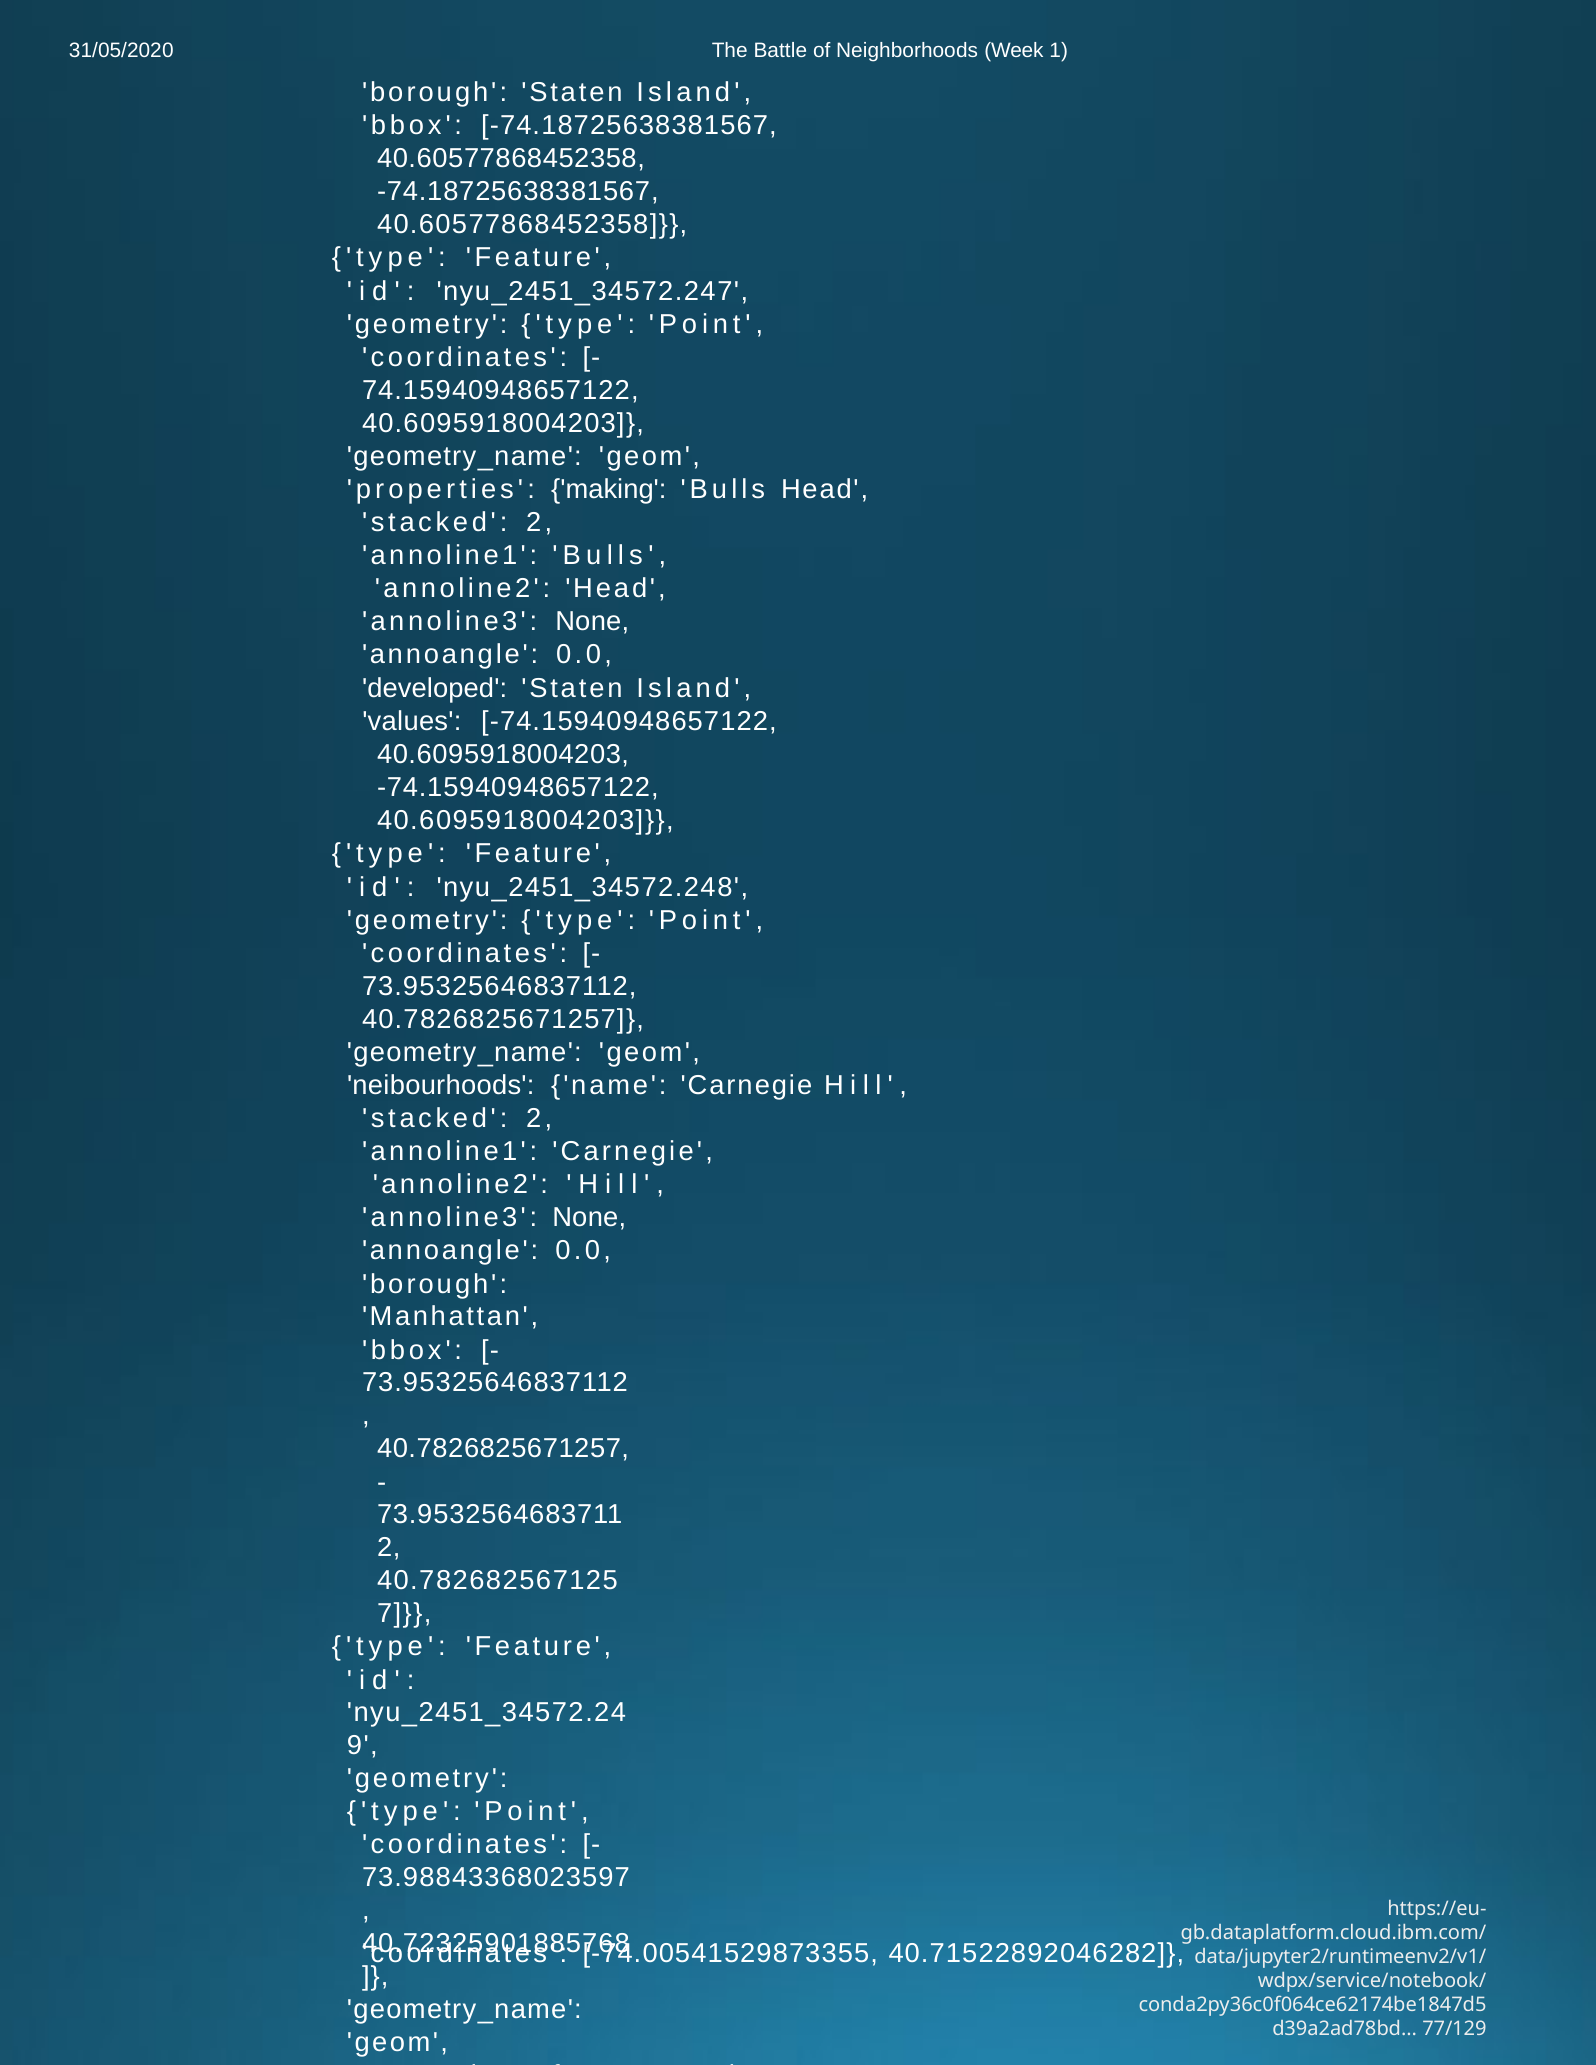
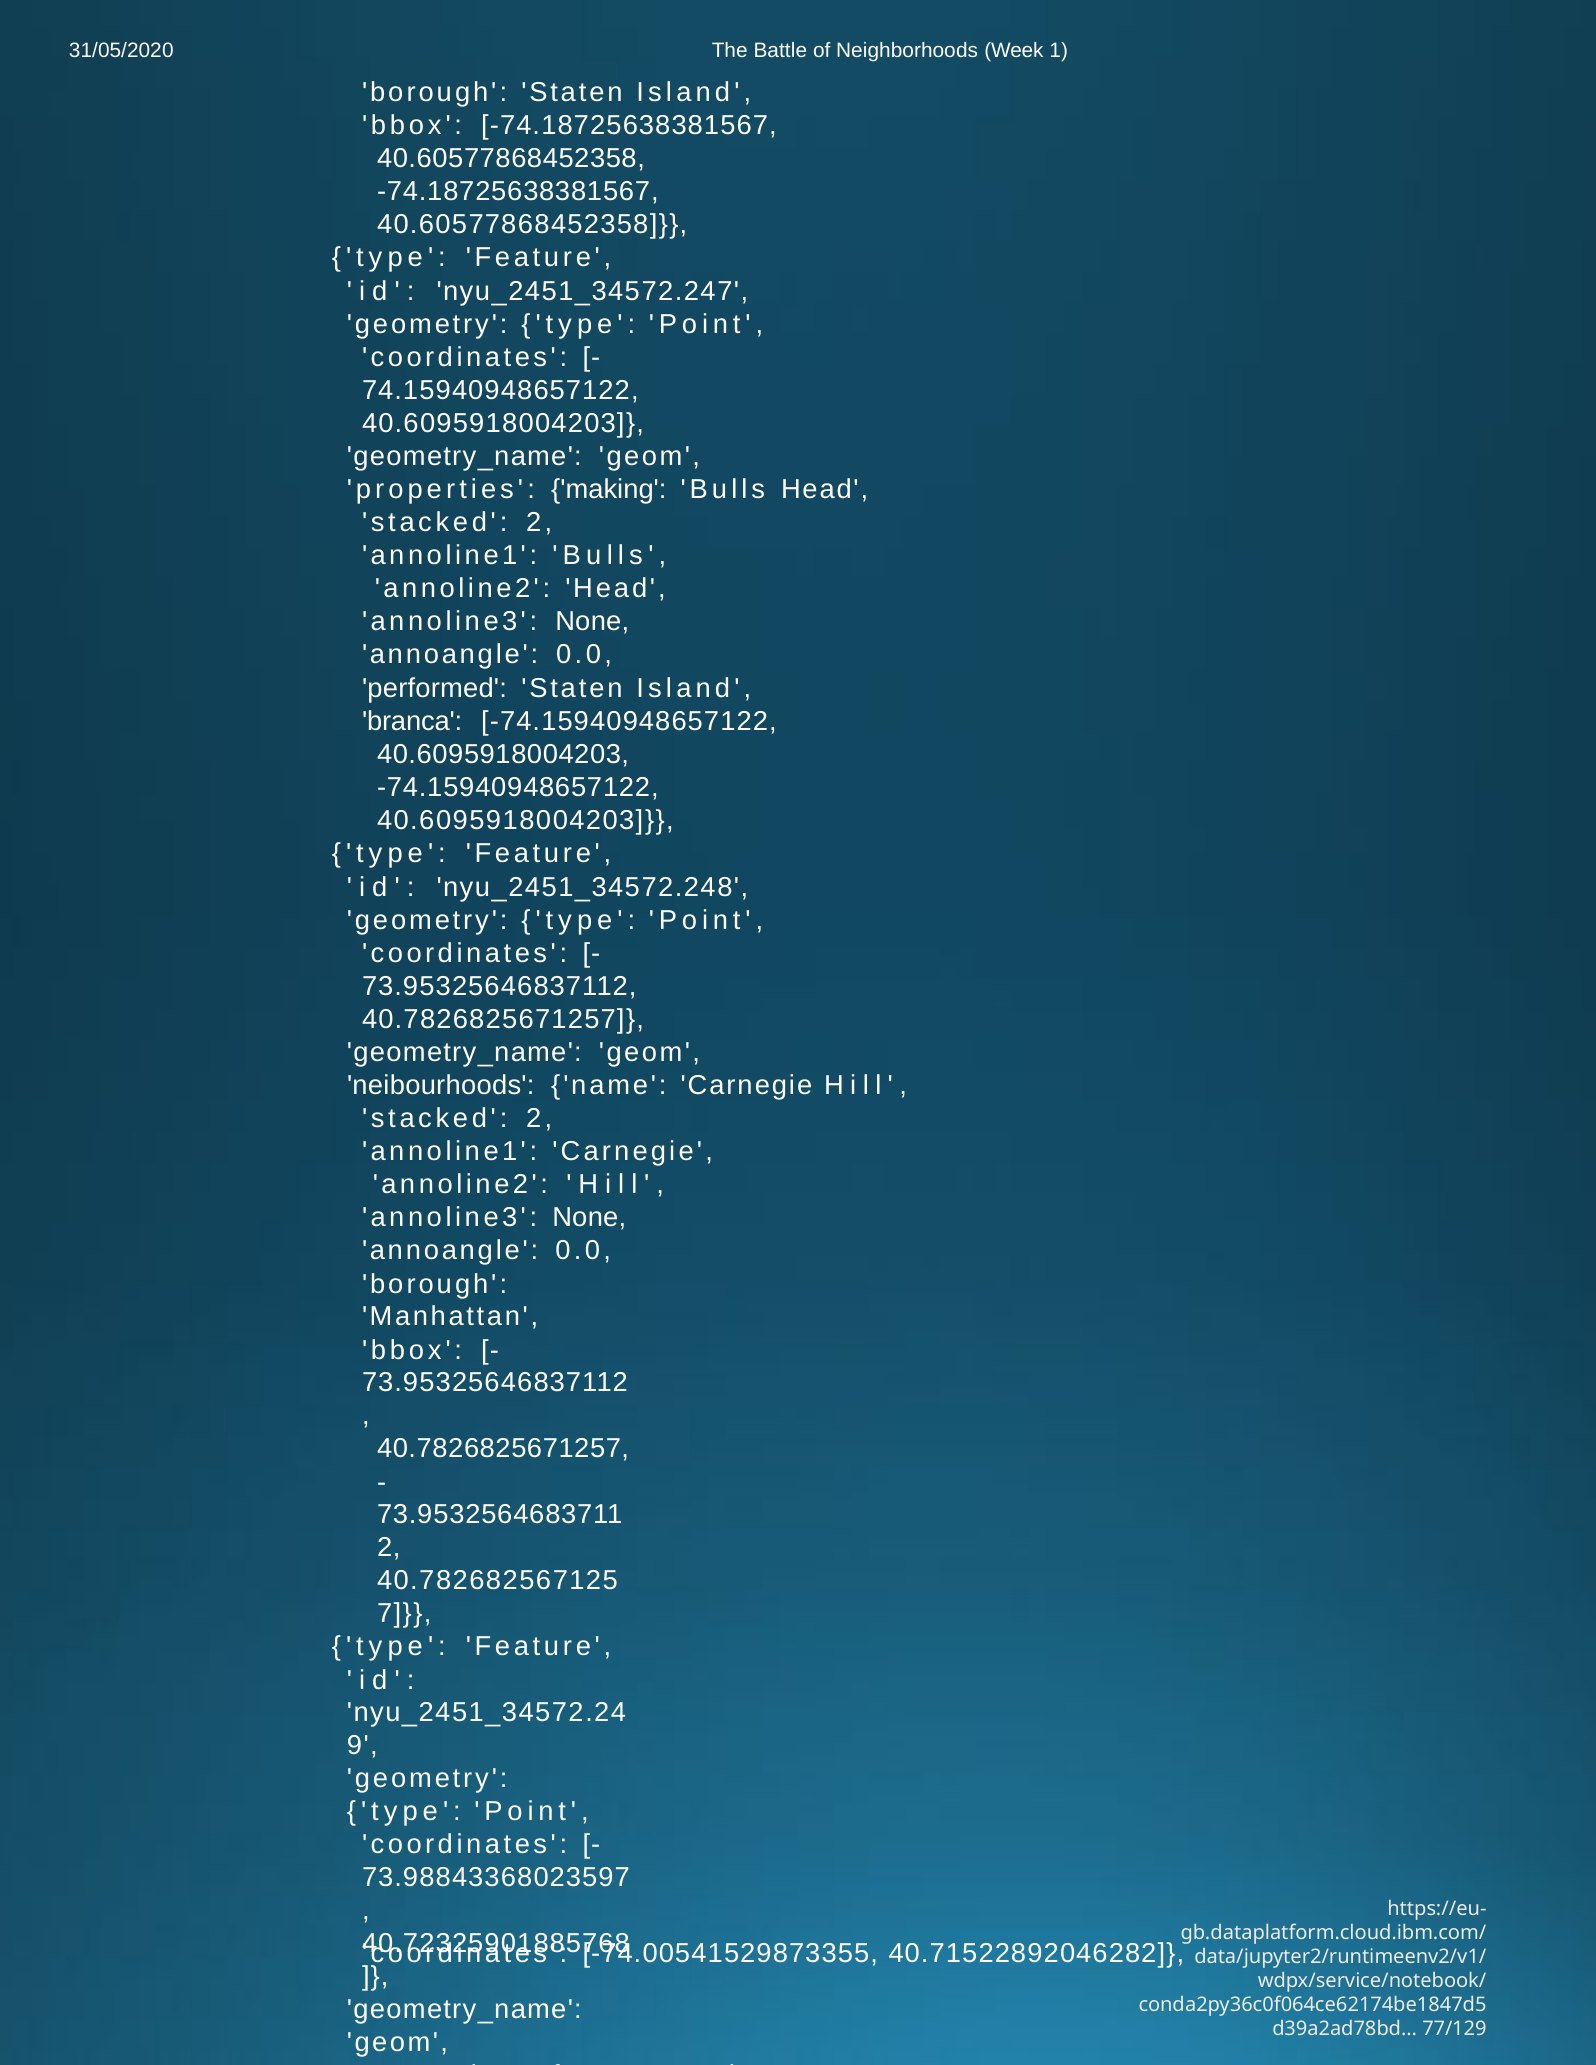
developed: developed -> performed (434, 688)
values: values -> branca (412, 721)
